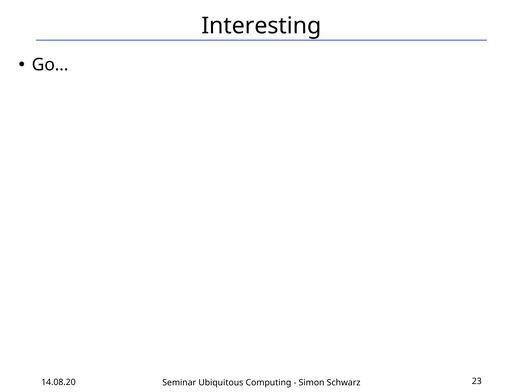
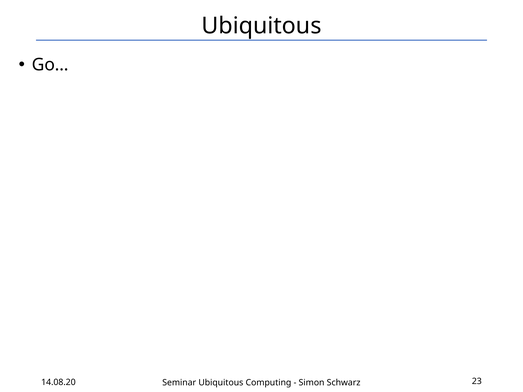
Interesting: Interesting -> Ubiquitous (261, 26)
